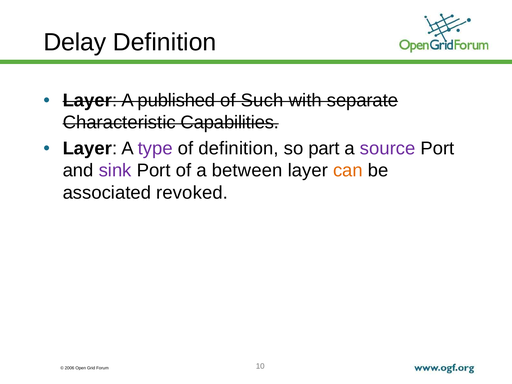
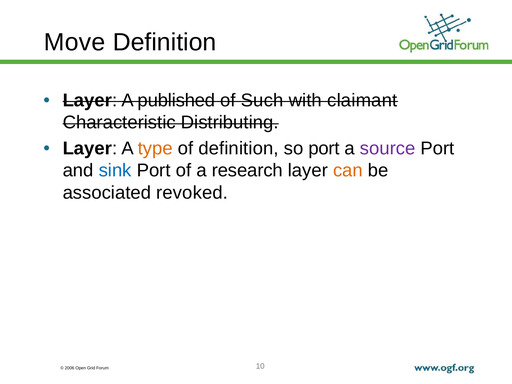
Delay: Delay -> Move (75, 42)
separate: separate -> claimant (362, 100)
Capabilities: Capabilities -> Distributing (230, 122)
type colour: purple -> orange (155, 148)
so part: part -> port (324, 148)
sink colour: purple -> blue (115, 170)
between: between -> research (247, 170)
